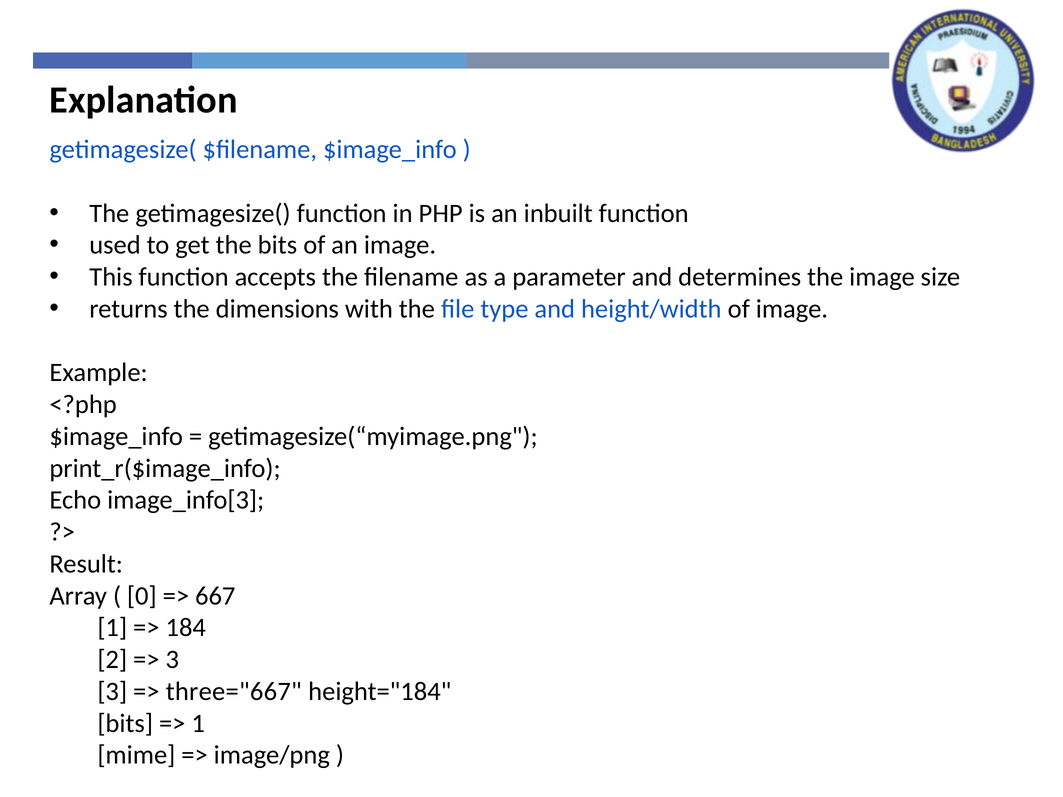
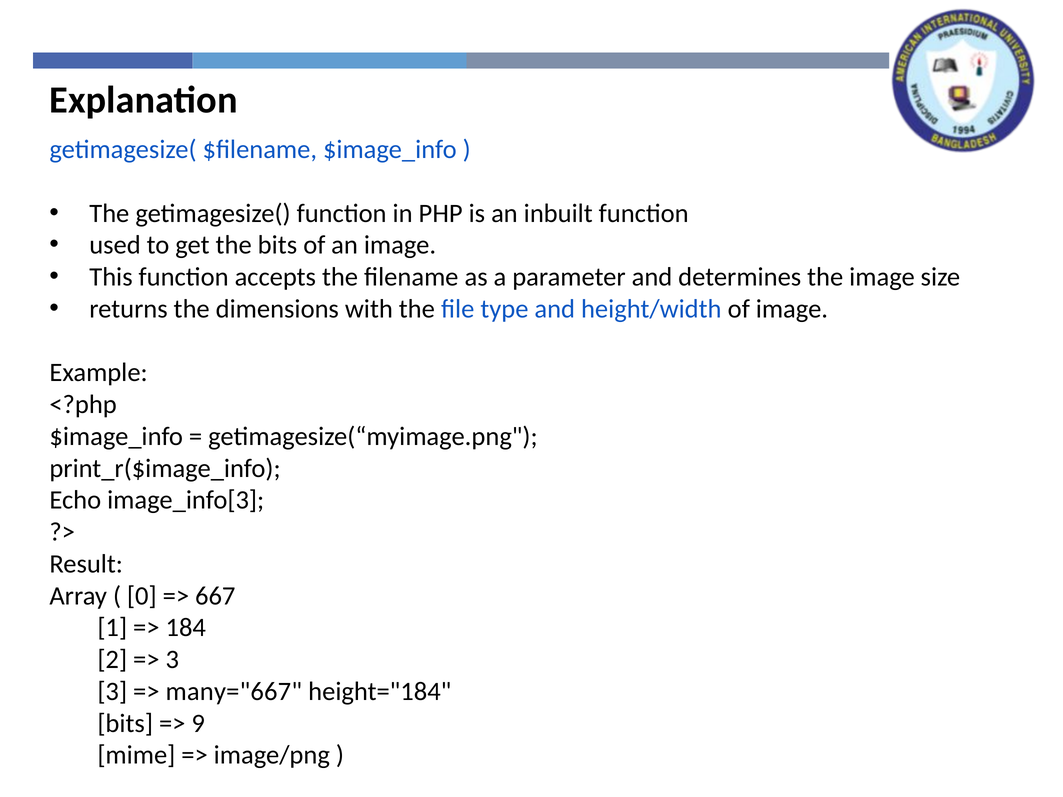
three="667: three="667 -> many="667 (234, 692)
1: 1 -> 9 (198, 724)
